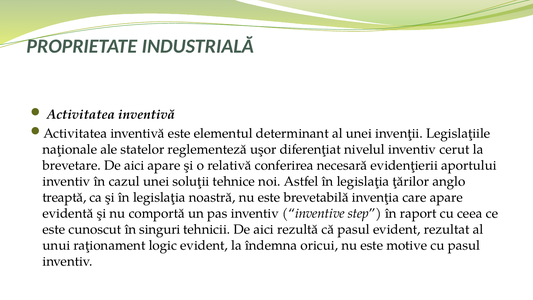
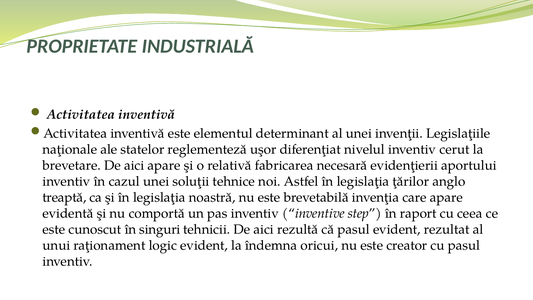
conferirea: conferirea -> fabricarea (284, 165)
motive: motive -> creator (407, 245)
